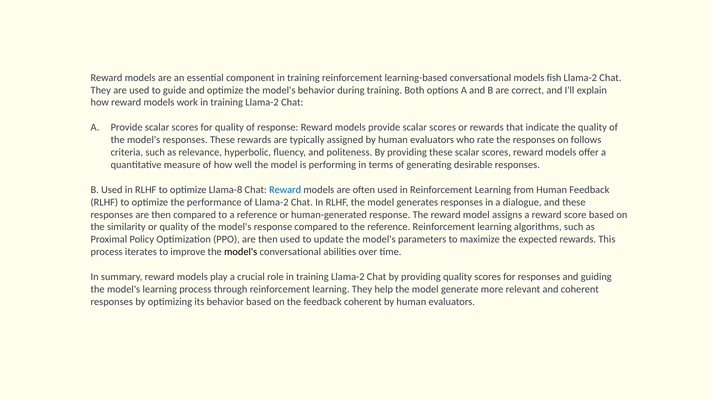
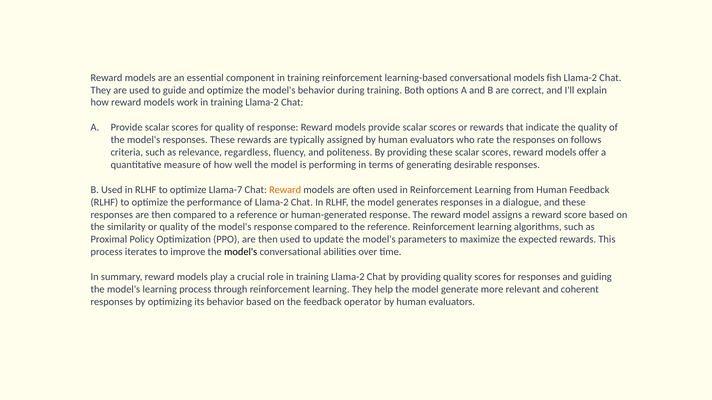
hyperbolic: hyperbolic -> regardless (248, 153)
Llama-8: Llama-8 -> Llama-7 (226, 190)
Reward colour: blue -> orange (285, 190)
feedback coherent: coherent -> operator (363, 302)
